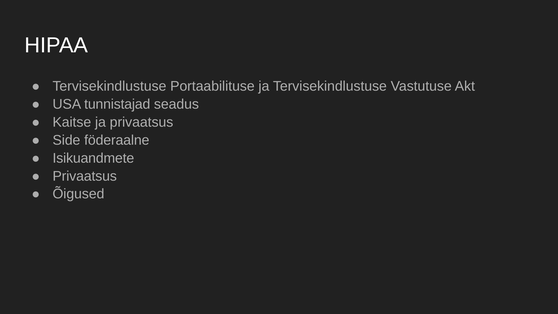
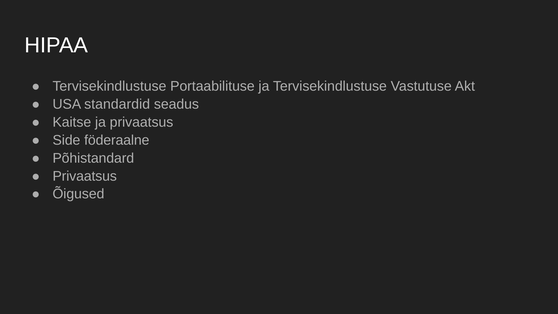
tunnistajad: tunnistajad -> standardid (117, 104)
Isikuandmete: Isikuandmete -> Põhistandard (93, 158)
